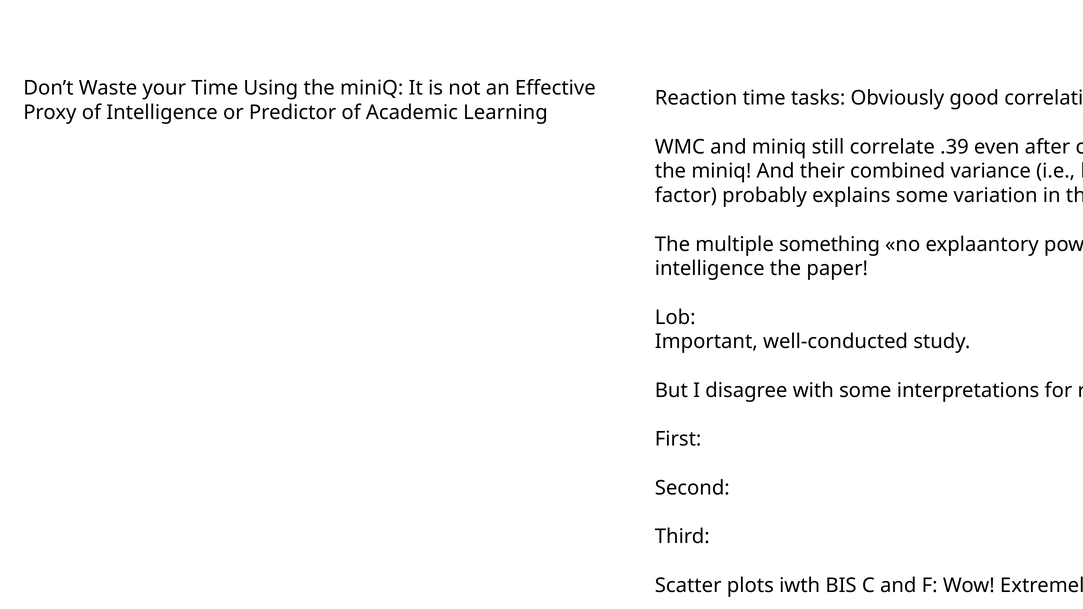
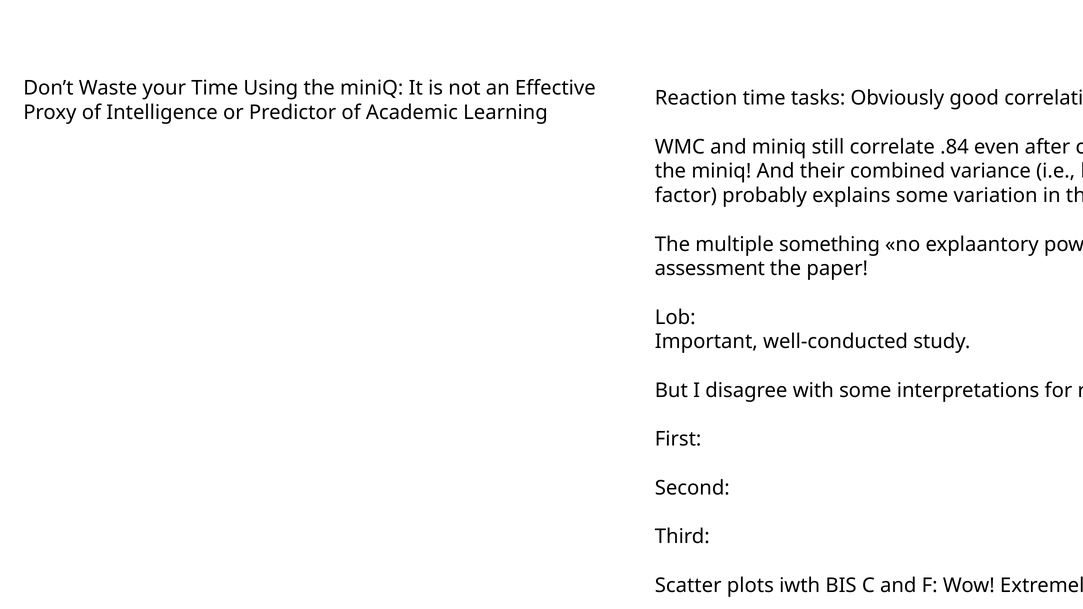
.39: .39 -> .84 (955, 147)
intelligence: intelligence -> assessment (710, 269)
